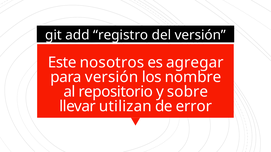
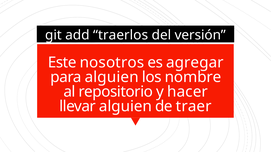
registro: registro -> traerlos (121, 35)
para versión: versión -> alguien (112, 77)
sobre: sobre -> hacer (187, 92)
llevar utilizan: utilizan -> alguien (125, 107)
error: error -> traer (194, 107)
